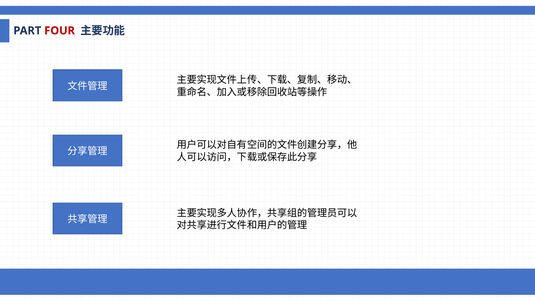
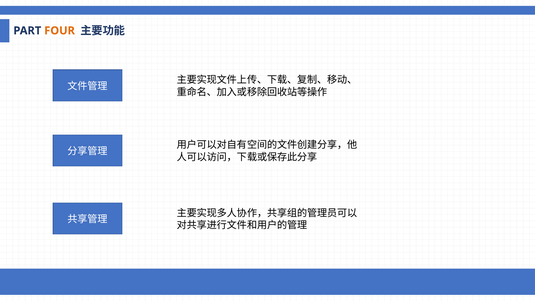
FOUR colour: red -> orange (60, 31)
